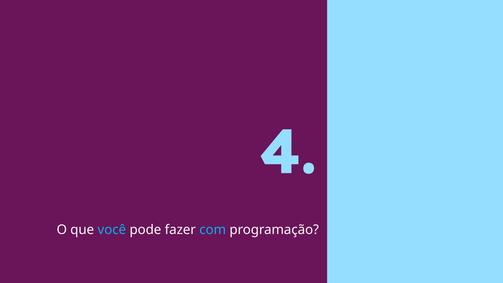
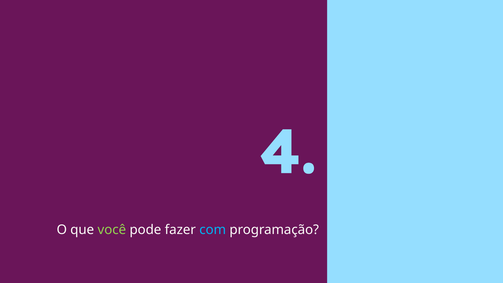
você colour: light blue -> light green (112, 230)
